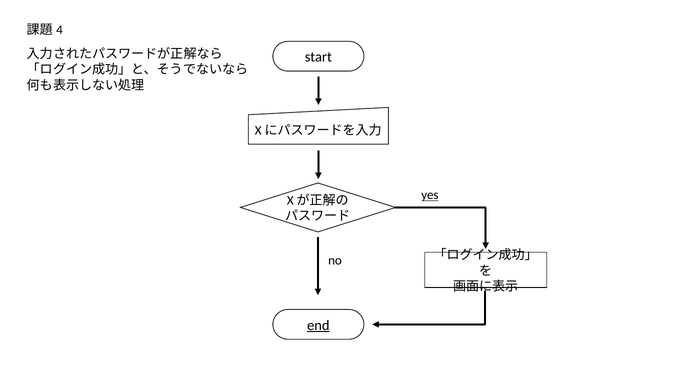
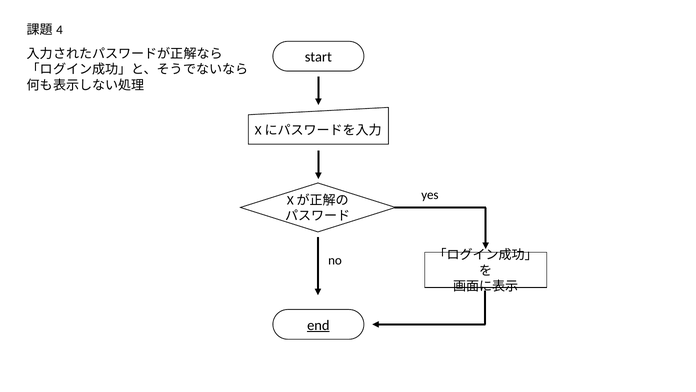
yes underline: present -> none (430, 195)
